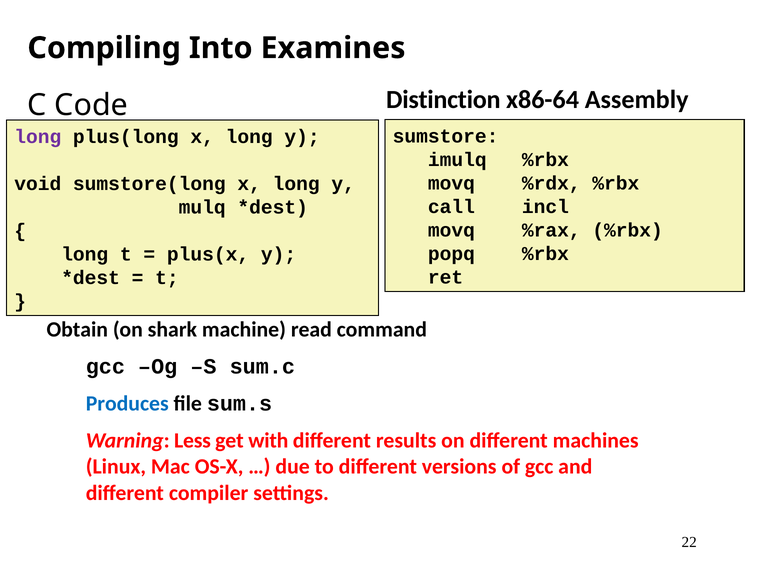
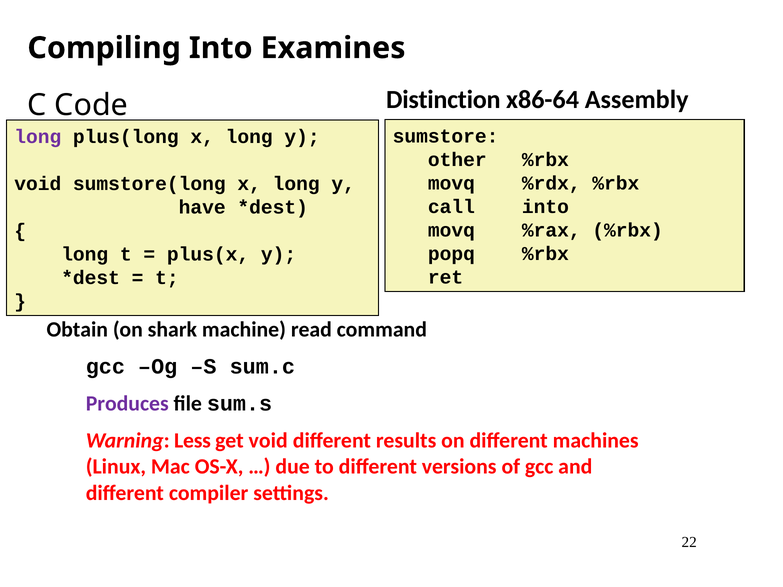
imulq: imulq -> other (457, 160)
call incl: incl -> into (545, 207)
mulq: mulq -> have (202, 208)
Produces colour: blue -> purple (127, 404)
get with: with -> void (268, 441)
